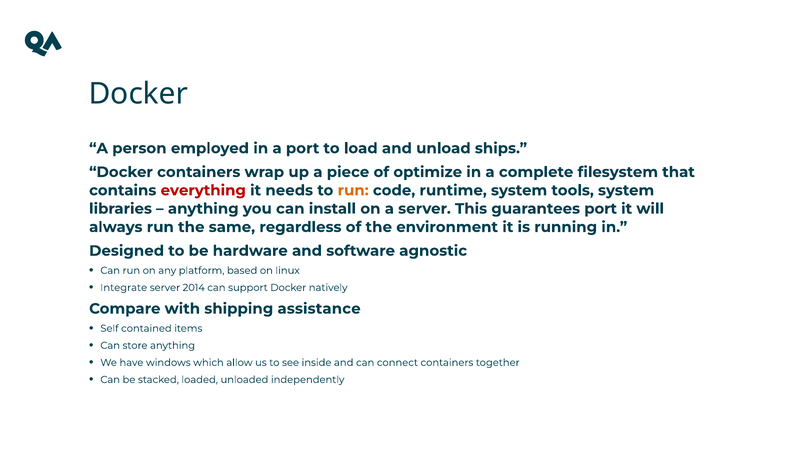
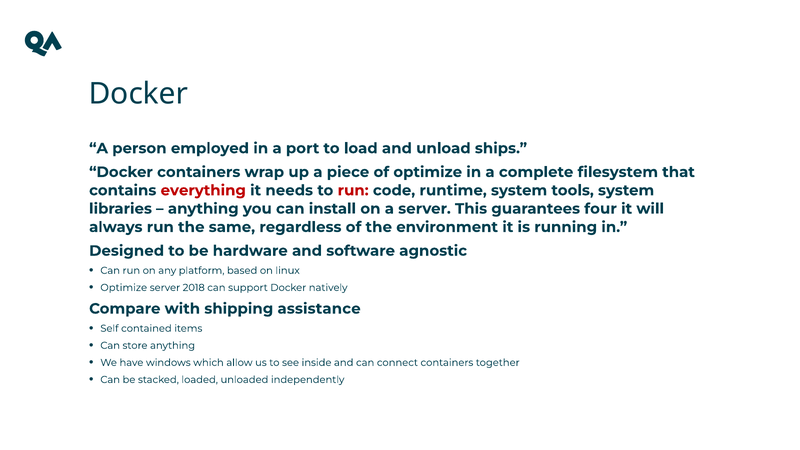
run colour: orange -> red (353, 190)
guarantees port: port -> four (601, 209)
Integrate: Integrate -> Optimize (124, 288)
2014: 2014 -> 2018 (194, 288)
